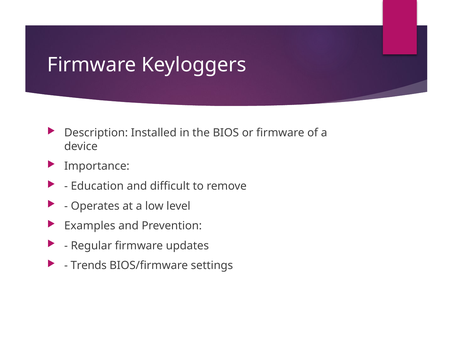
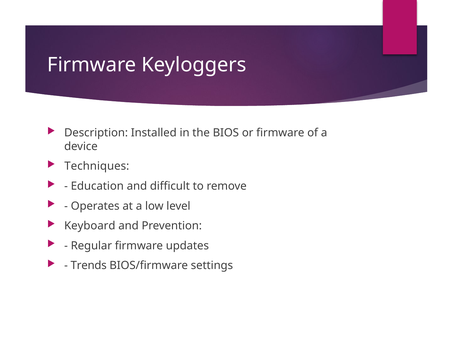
Importance: Importance -> Techniques (97, 166)
Examples: Examples -> Keyboard (90, 226)
